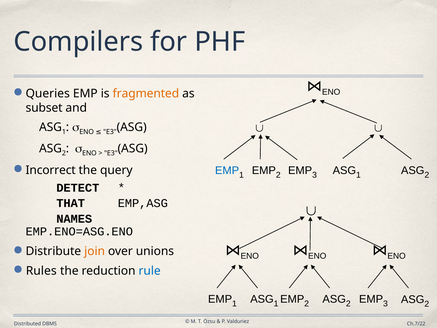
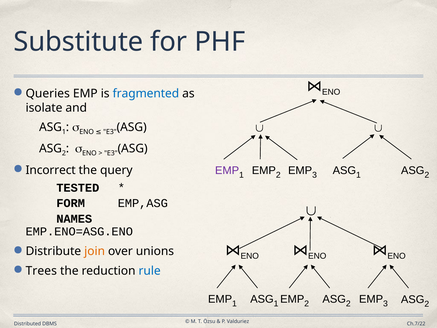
Compilers: Compilers -> Substitute (78, 42)
fragmented colour: orange -> blue (146, 93)
subset: subset -> isolate (44, 108)
EMP colour: blue -> purple (227, 170)
DETECT: DETECT -> TESTED (78, 188)
THAT: THAT -> FORM (71, 203)
Rules: Rules -> Trees (41, 271)
